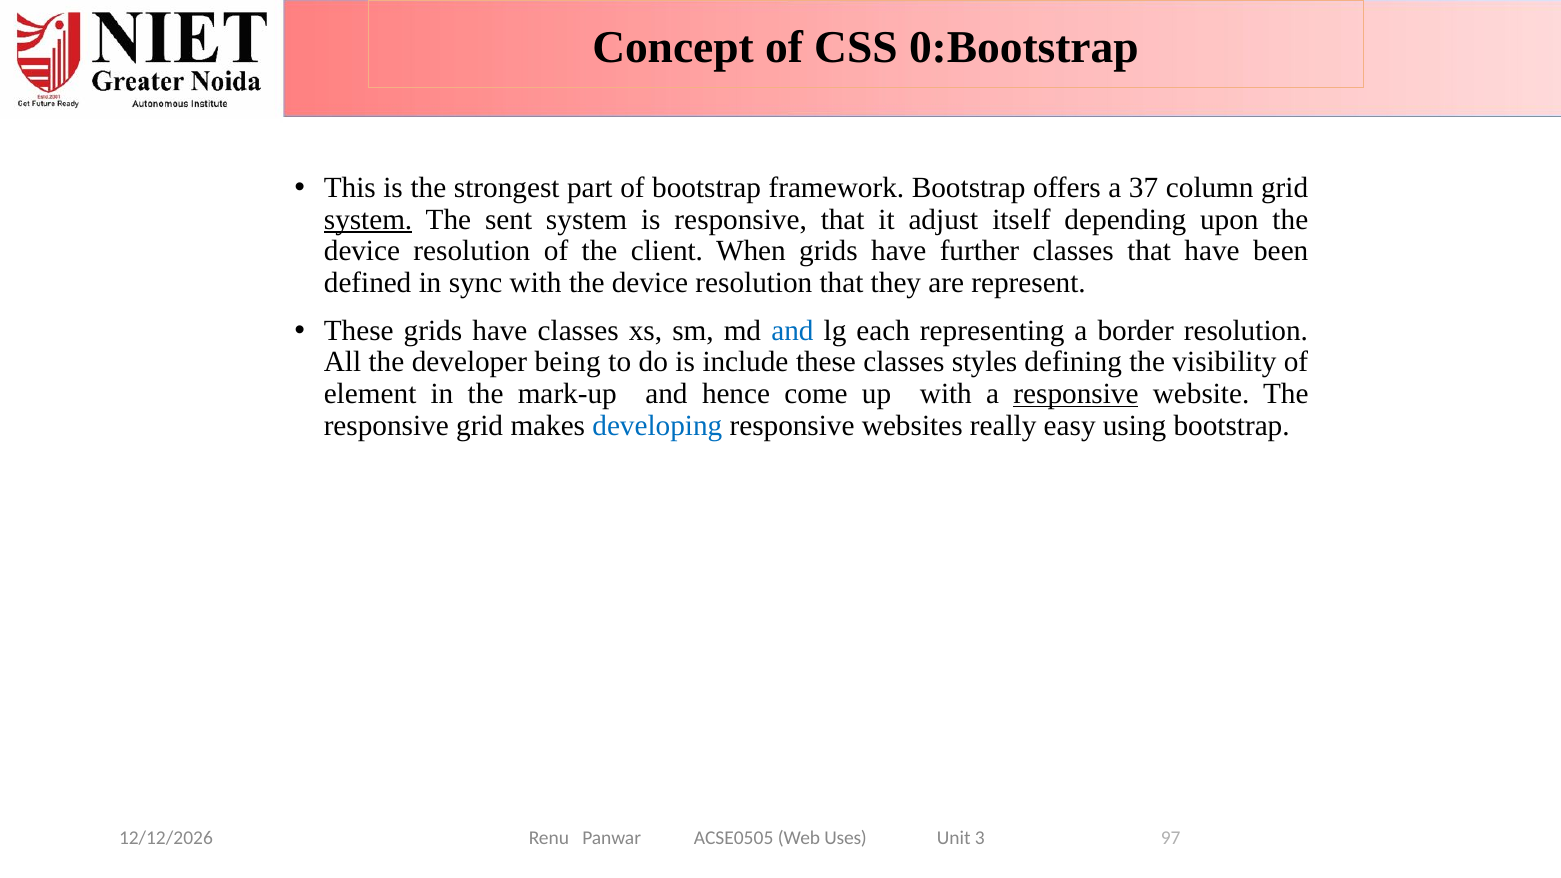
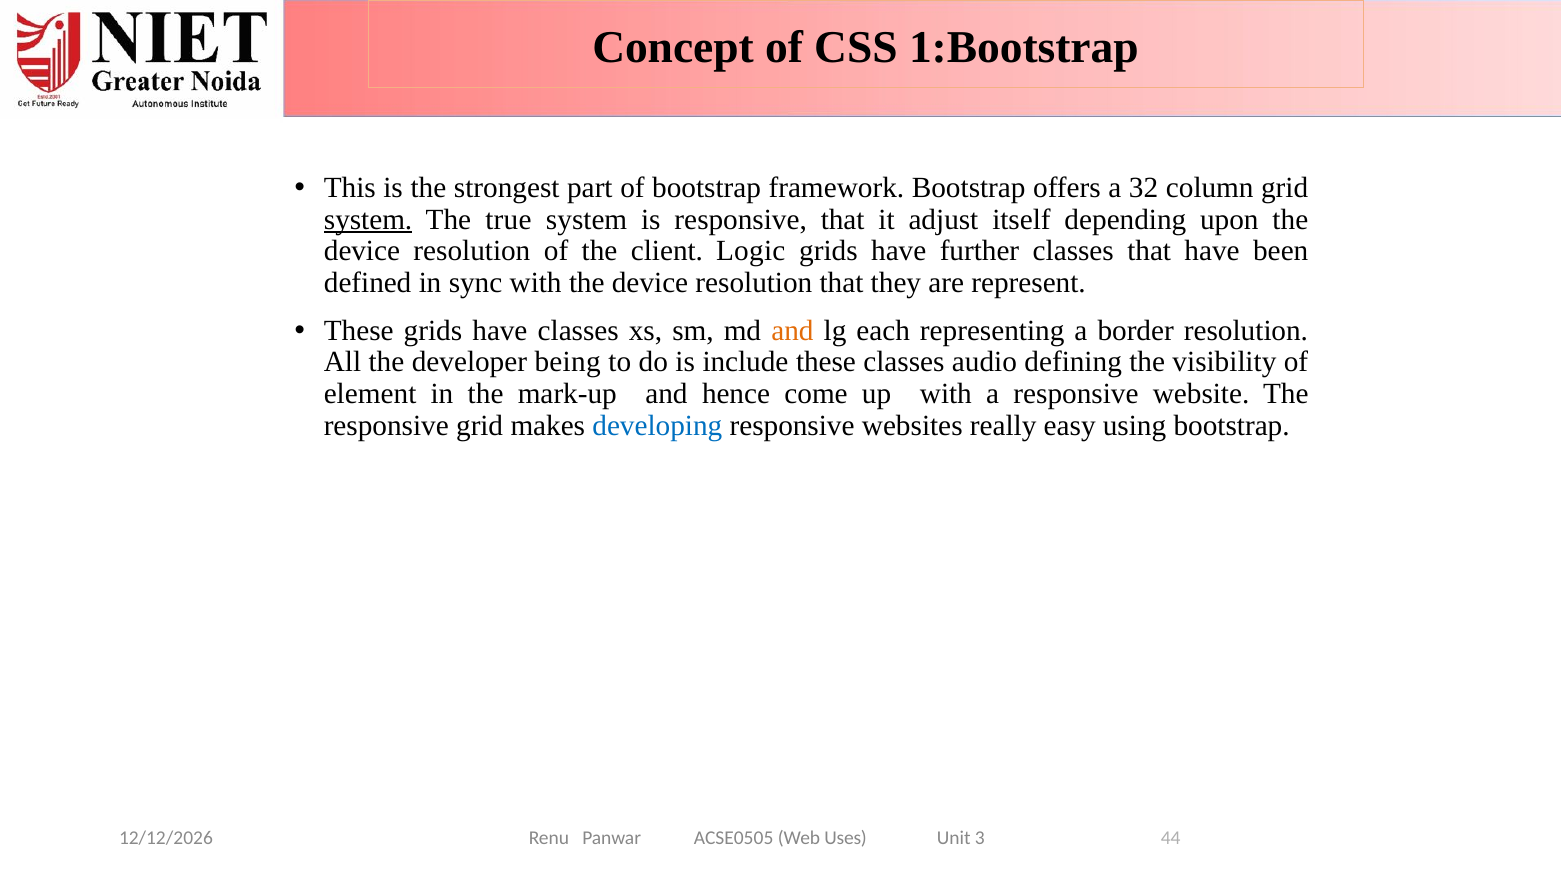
0:Bootstrap: 0:Bootstrap -> 1:Bootstrap (1024, 47)
37: 37 -> 32 (1144, 188)
sent: sent -> true (508, 220)
When: When -> Logic (751, 251)
and colour: blue -> orange (792, 331)
styles: styles -> audio (984, 362)
responsive underline: present -> none (1076, 394)
97: 97 -> 44 (1171, 838)
